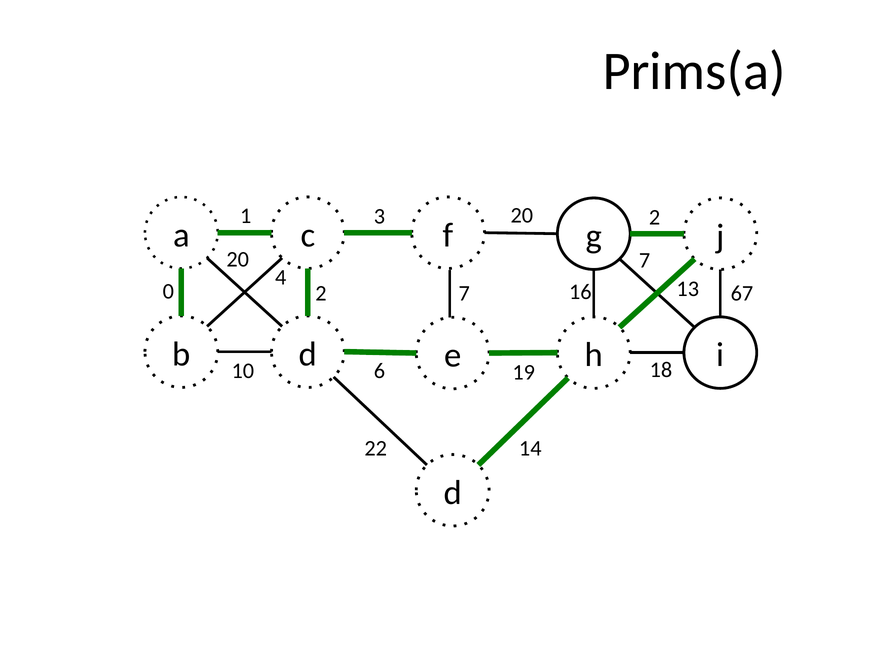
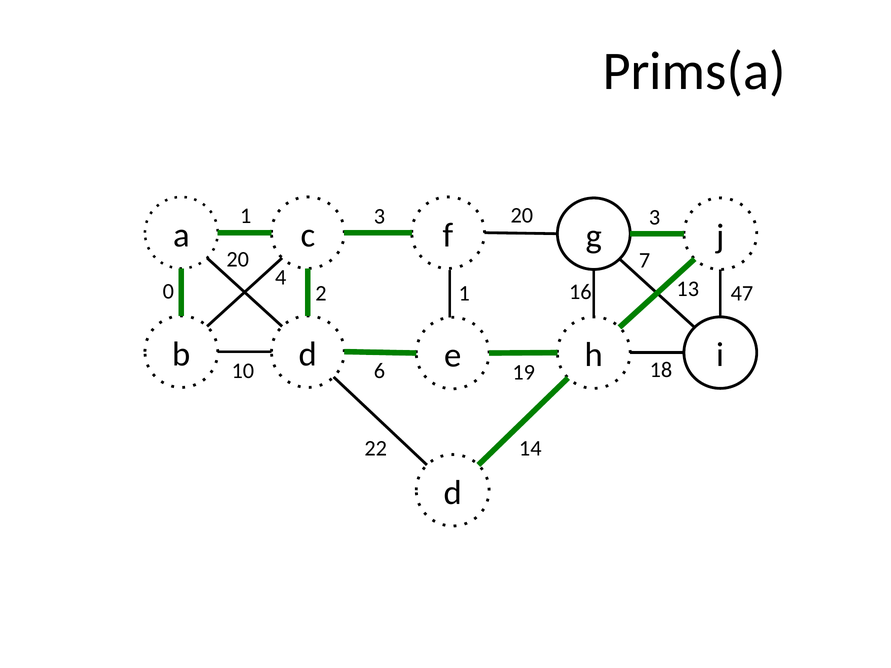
20 2: 2 -> 3 (655, 217)
67: 67 -> 47 (742, 293)
7: 7 -> 1 (464, 294)
